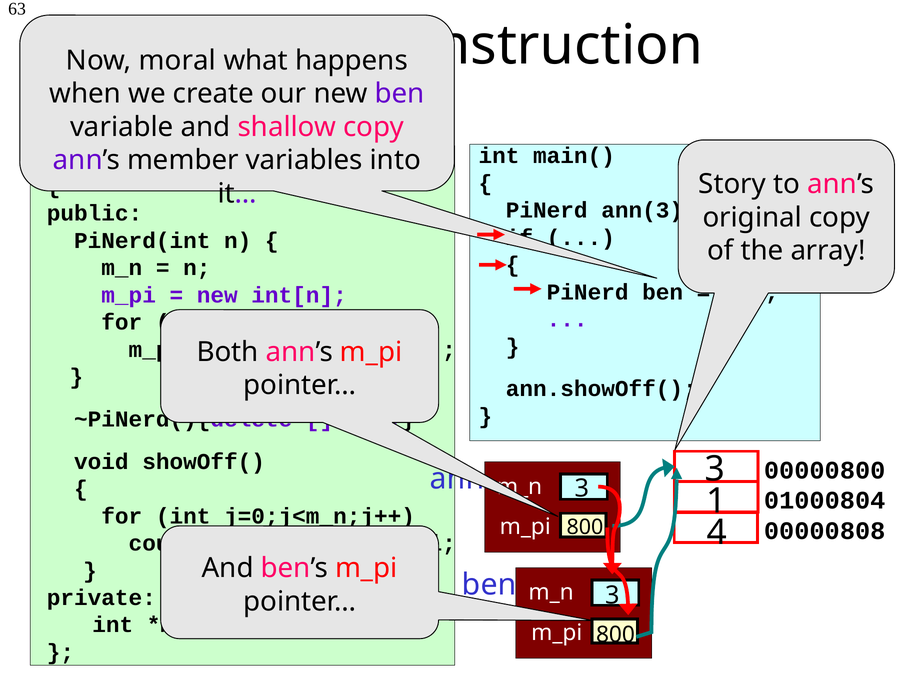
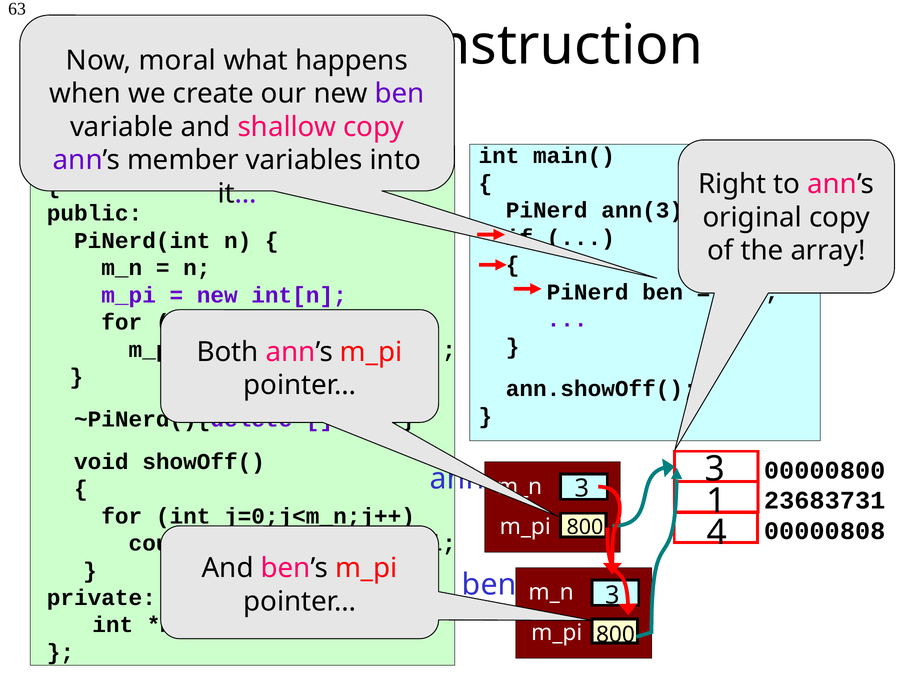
Story: Story -> Right (732, 184)
01000804: 01000804 -> 23683731 (825, 501)
